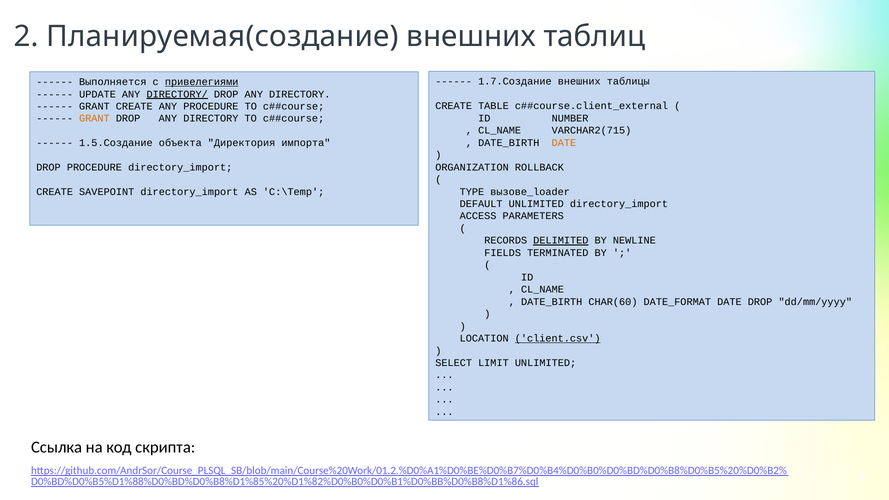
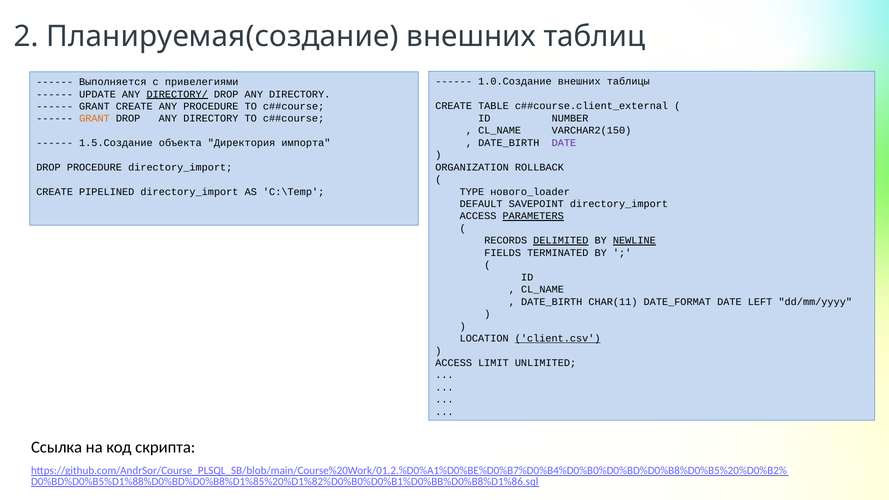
1.7.Создание: 1.7.Создание -> 1.0.Создание (515, 82)
привелегиями underline: present -> none (202, 82)
VARCHAR2(715: VARCHAR2(715 -> VARCHAR2(150 (591, 131)
DATE colour: orange -> purple (564, 143)
вызове_loader: вызове_loader -> нового_loader (530, 192)
SAVEPOINT: SAVEPOINT -> PIPELINED (107, 192)
DEFAULT UNLIMITED: UNLIMITED -> SAVEPOINT (536, 204)
PARAMETERS underline: none -> present (533, 216)
NEWLINE underline: none -> present (634, 241)
CHAR(60: CHAR(60 -> CHAR(11 (613, 302)
DATE DROP: DROP -> LEFT (760, 302)
SELECT: SELECT -> ACCESS (454, 363)
